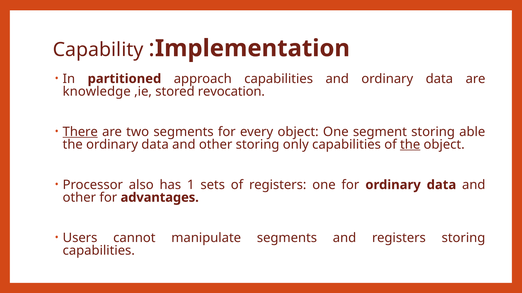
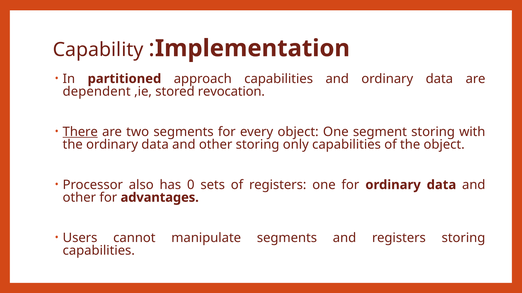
knowledge: knowledge -> dependent (97, 92)
able: able -> with (472, 132)
the underline: present -> none (410, 145)
1: 1 -> 0 (191, 185)
